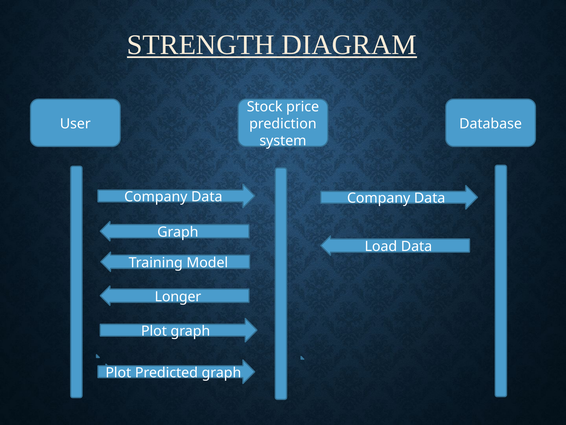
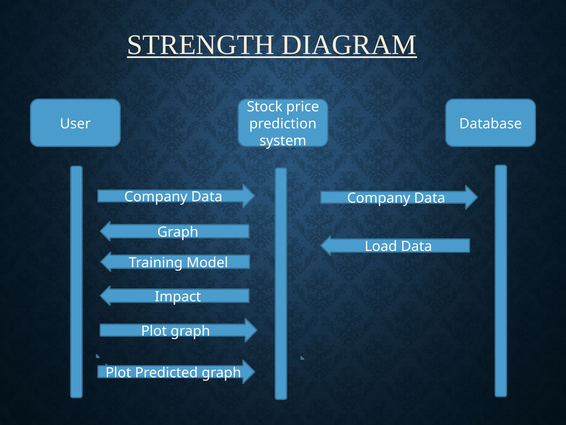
Longer: Longer -> Impact (178, 296)
